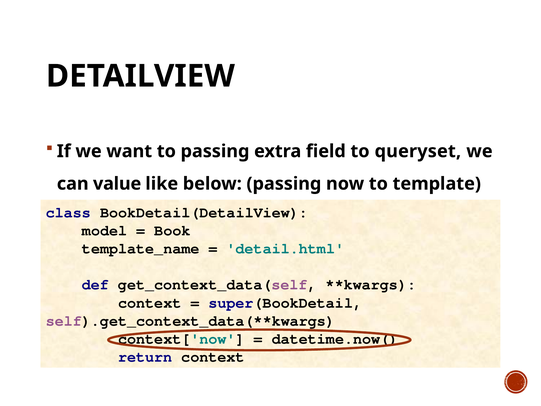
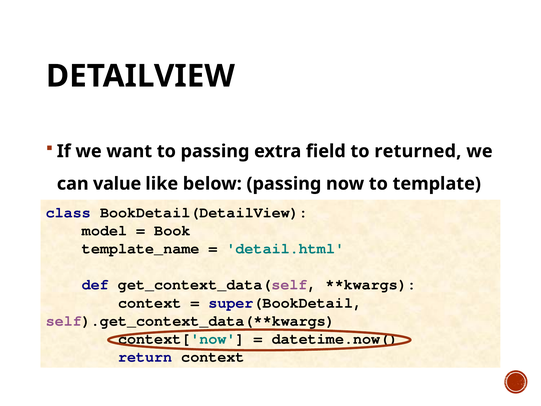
queryset: queryset -> returned (418, 151)
